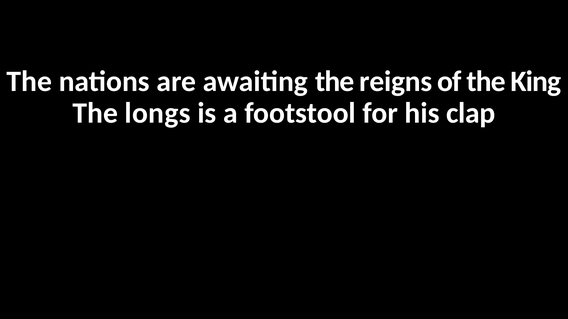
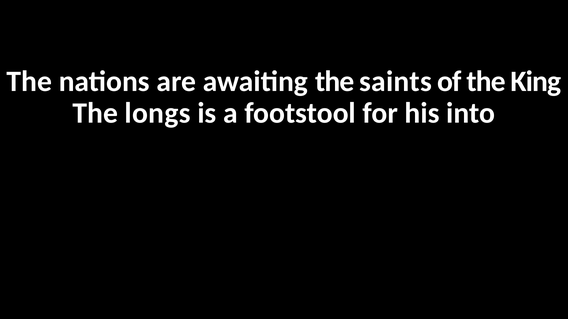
reigns: reigns -> saints (396, 81)
clap: clap -> into (471, 113)
